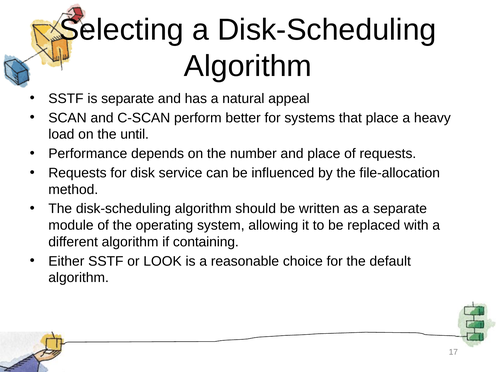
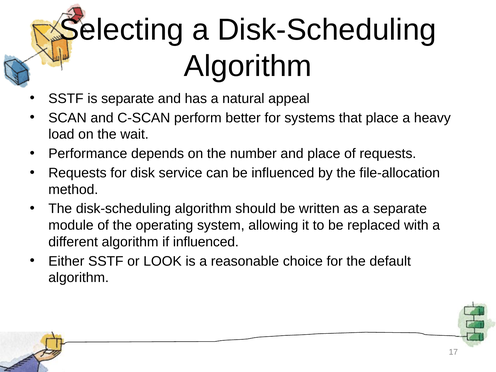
until: until -> wait (135, 134)
if containing: containing -> influenced (206, 242)
